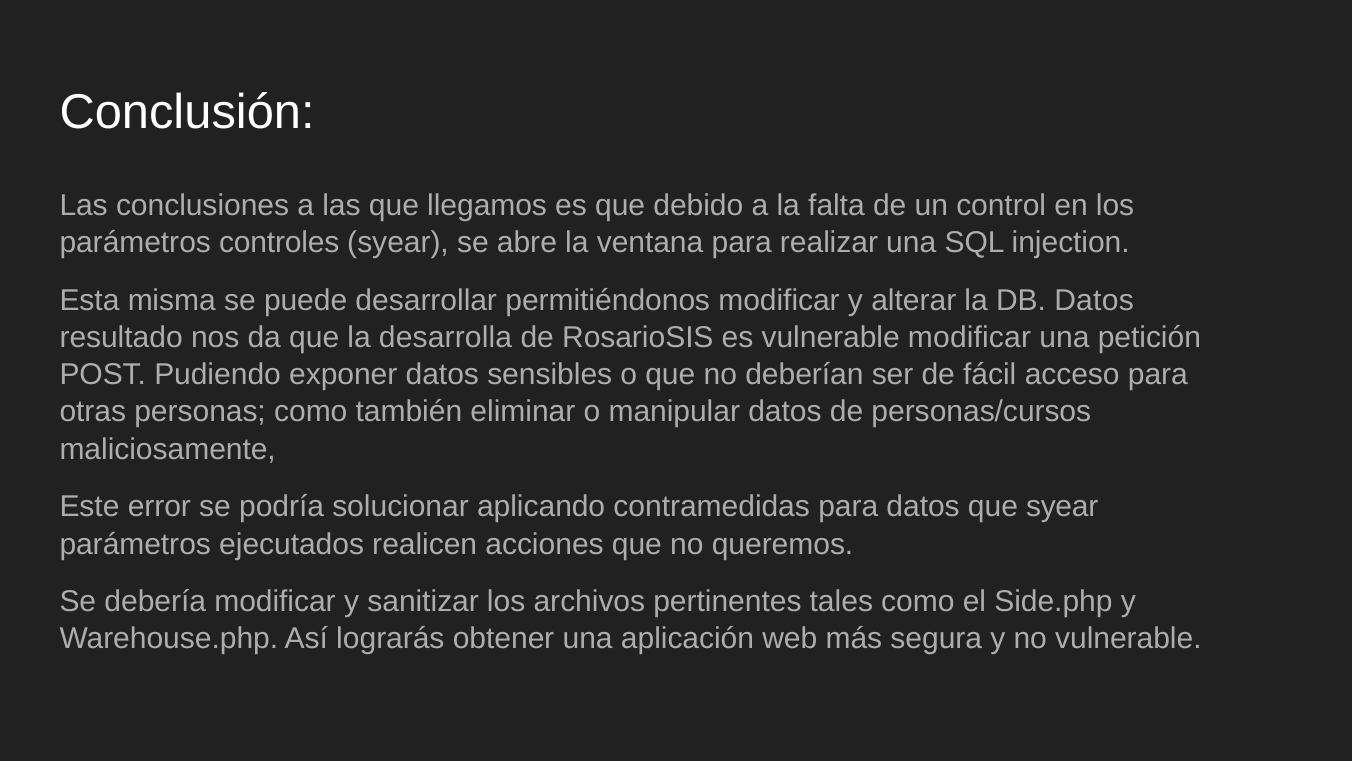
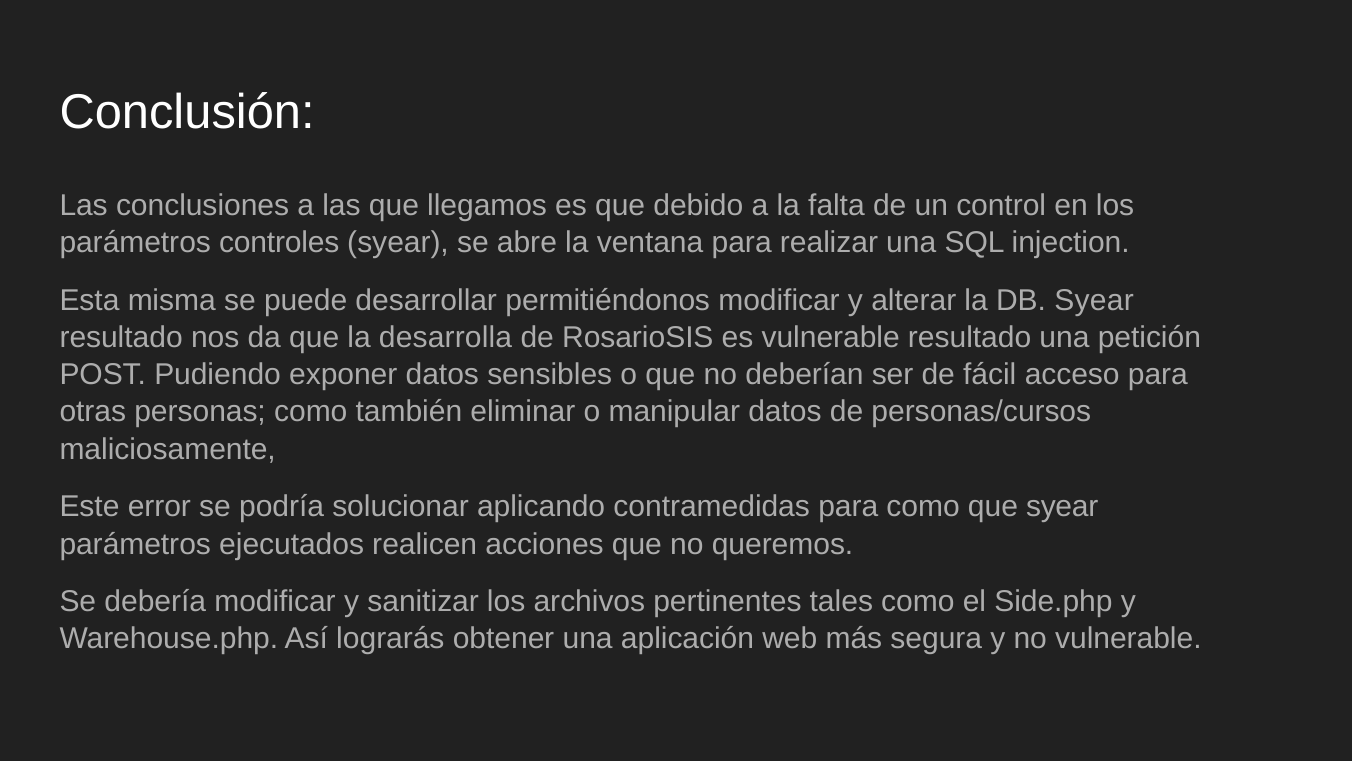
DB Datos: Datos -> Syear (1094, 300)
vulnerable modificar: modificar -> resultado (970, 337)
para datos: datos -> como (923, 507)
